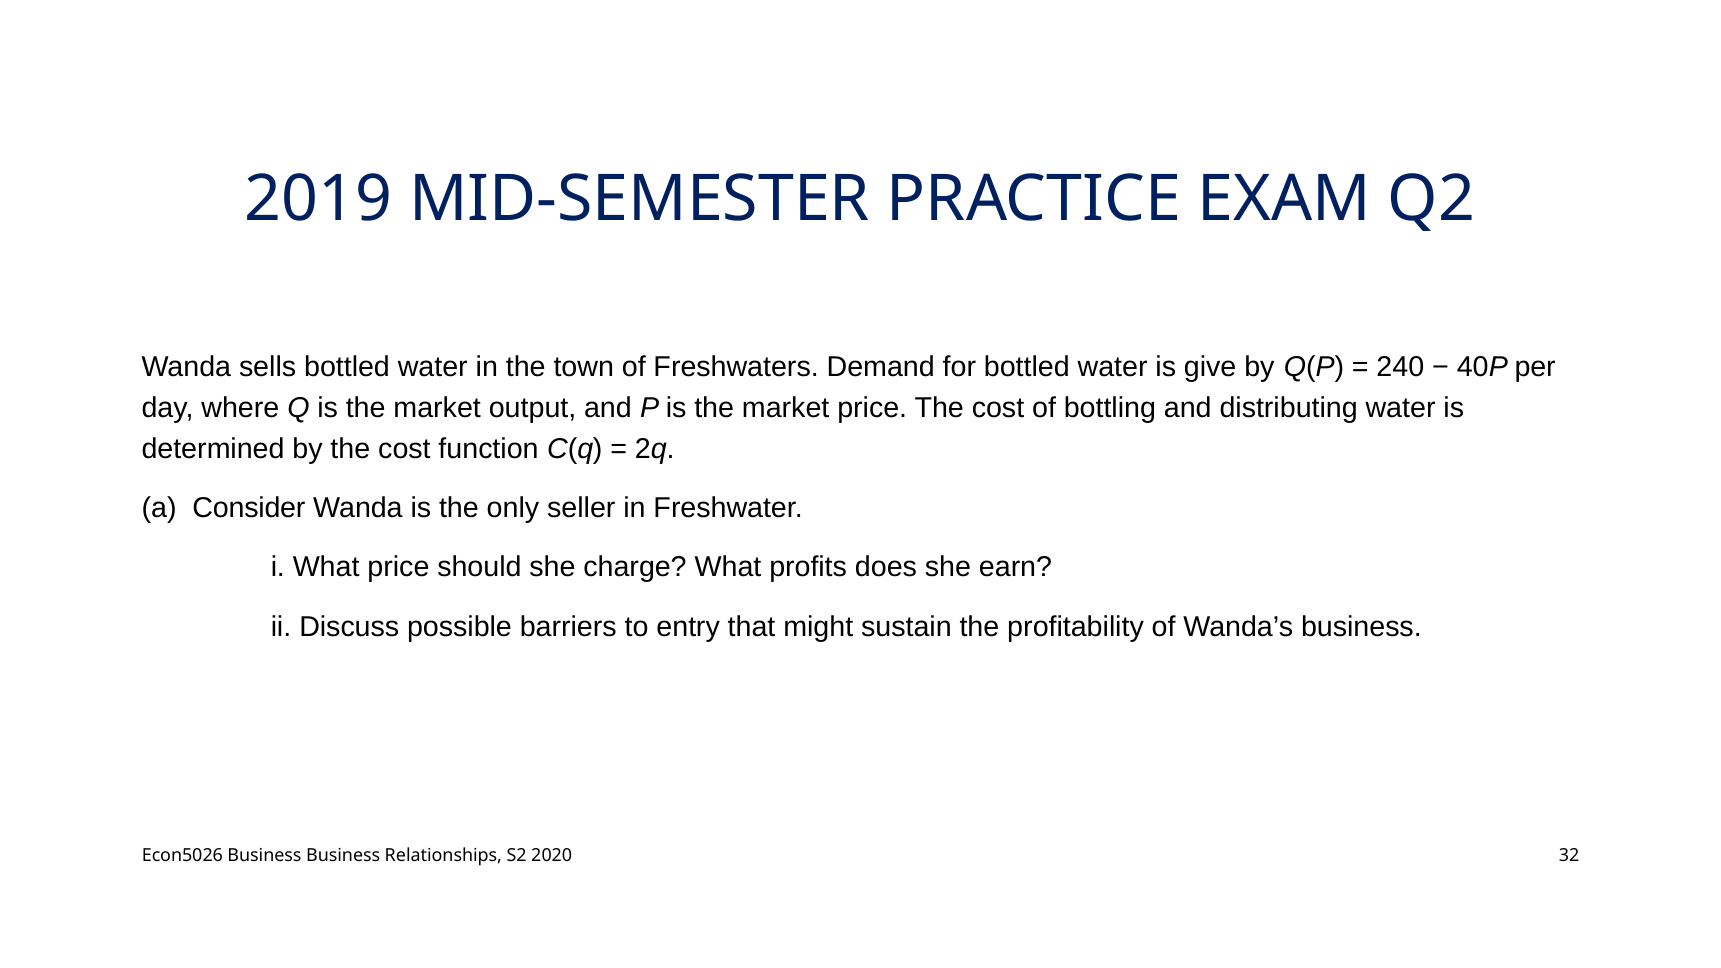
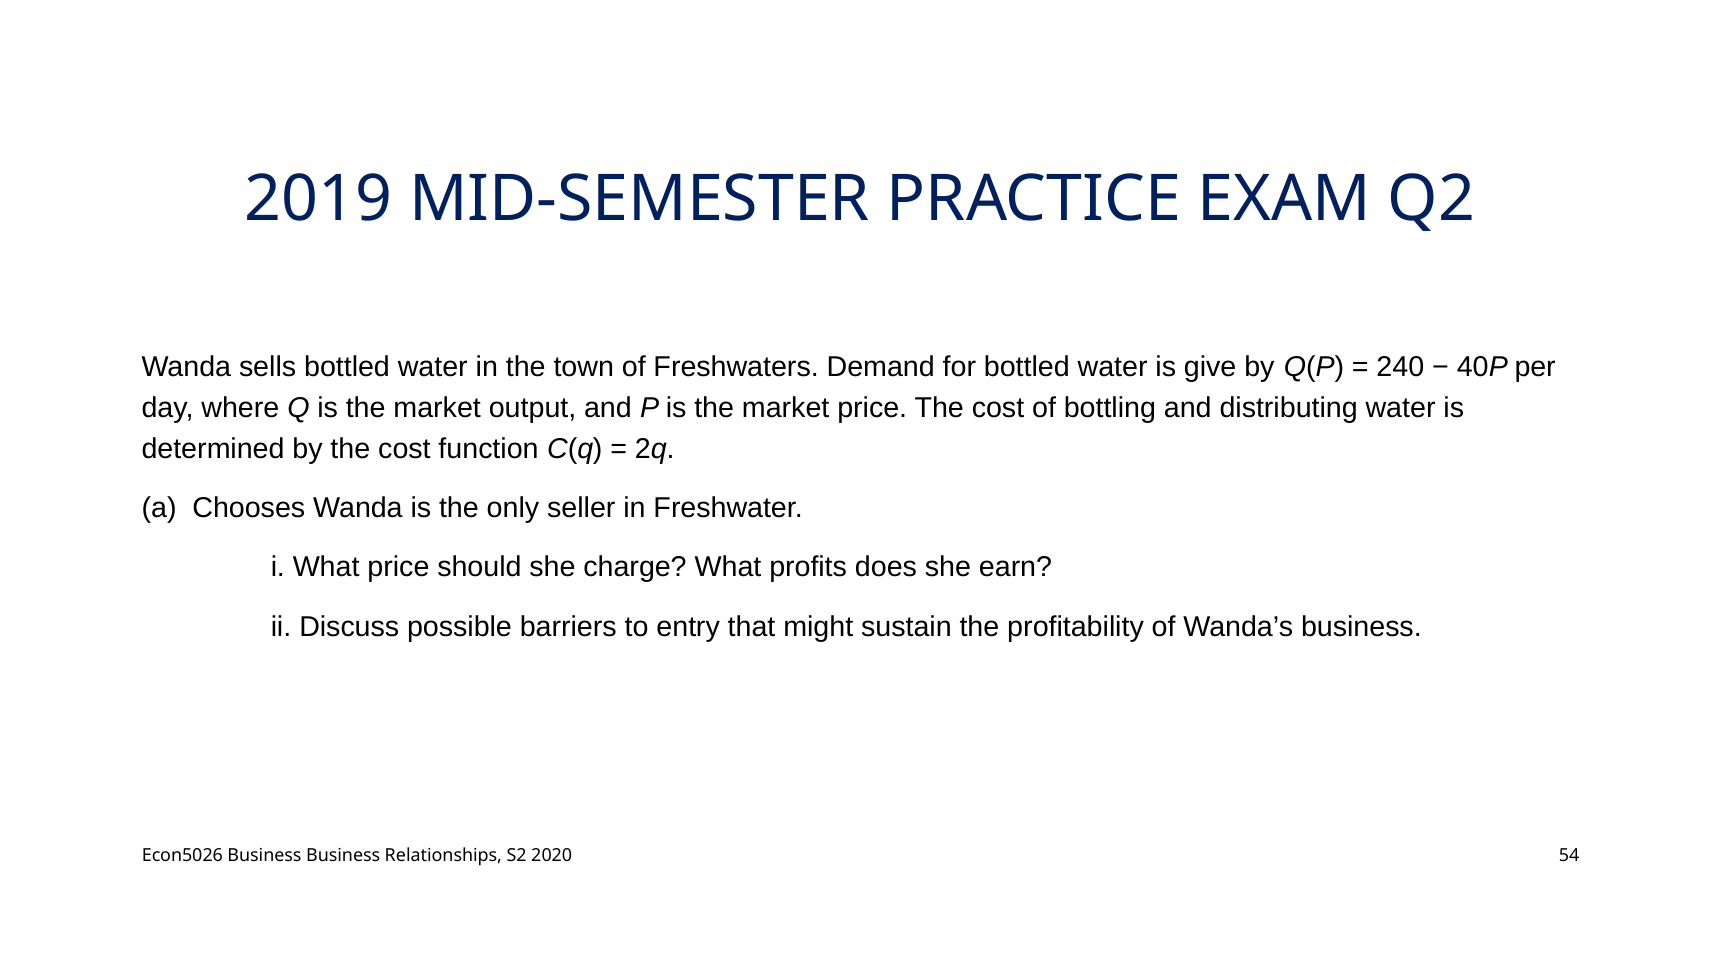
Consider: Consider -> Chooses (249, 508)
32: 32 -> 54 (1569, 856)
